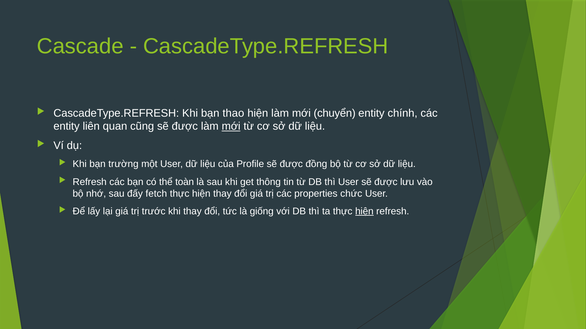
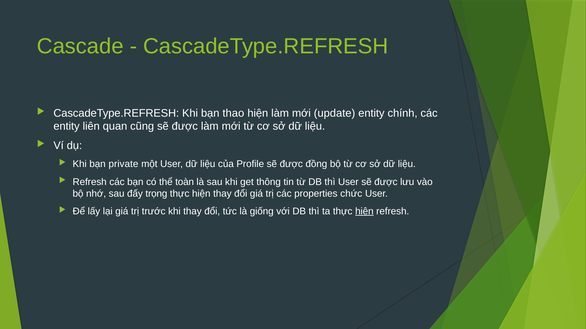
chuyển: chuyển -> update (335, 113)
mới underline: present -> none (231, 127)
trường: trường -> private (123, 164)
fetch: fetch -> trọng (156, 194)
